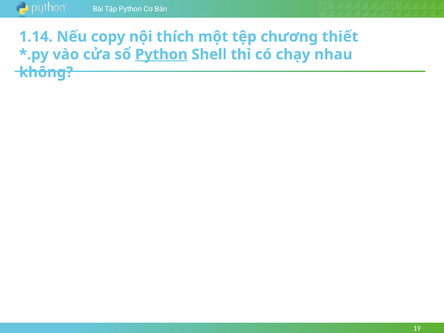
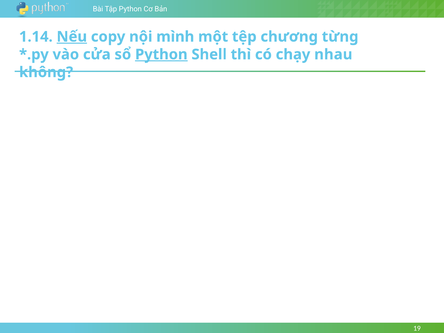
Nếu underline: none -> present (72, 37)
thích: thích -> mình (175, 37)
thiết: thiết -> từng (340, 37)
